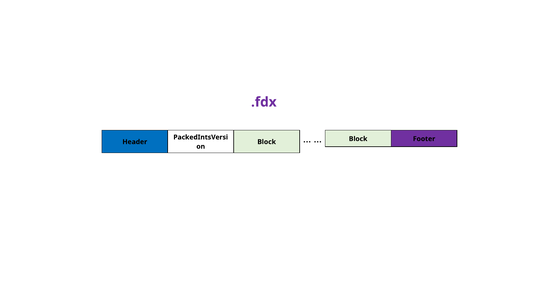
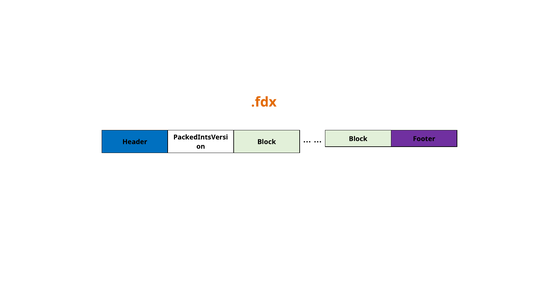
.fdx colour: purple -> orange (264, 102)
